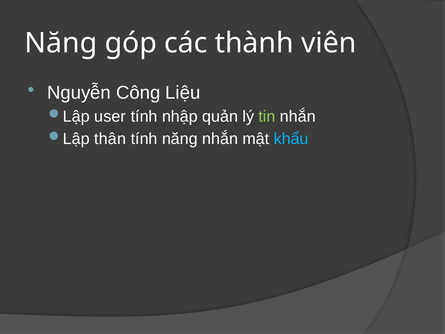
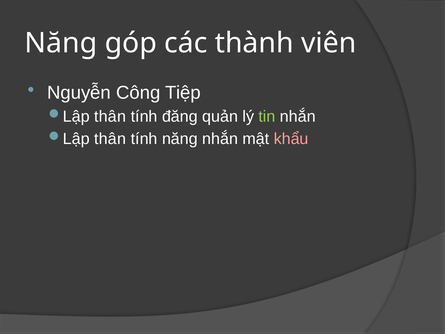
Liệu: Liệu -> Tiệp (183, 92)
user: user -> thân (110, 116)
nhập: nhập -> đăng (180, 116)
khẩu colour: light blue -> pink (291, 139)
